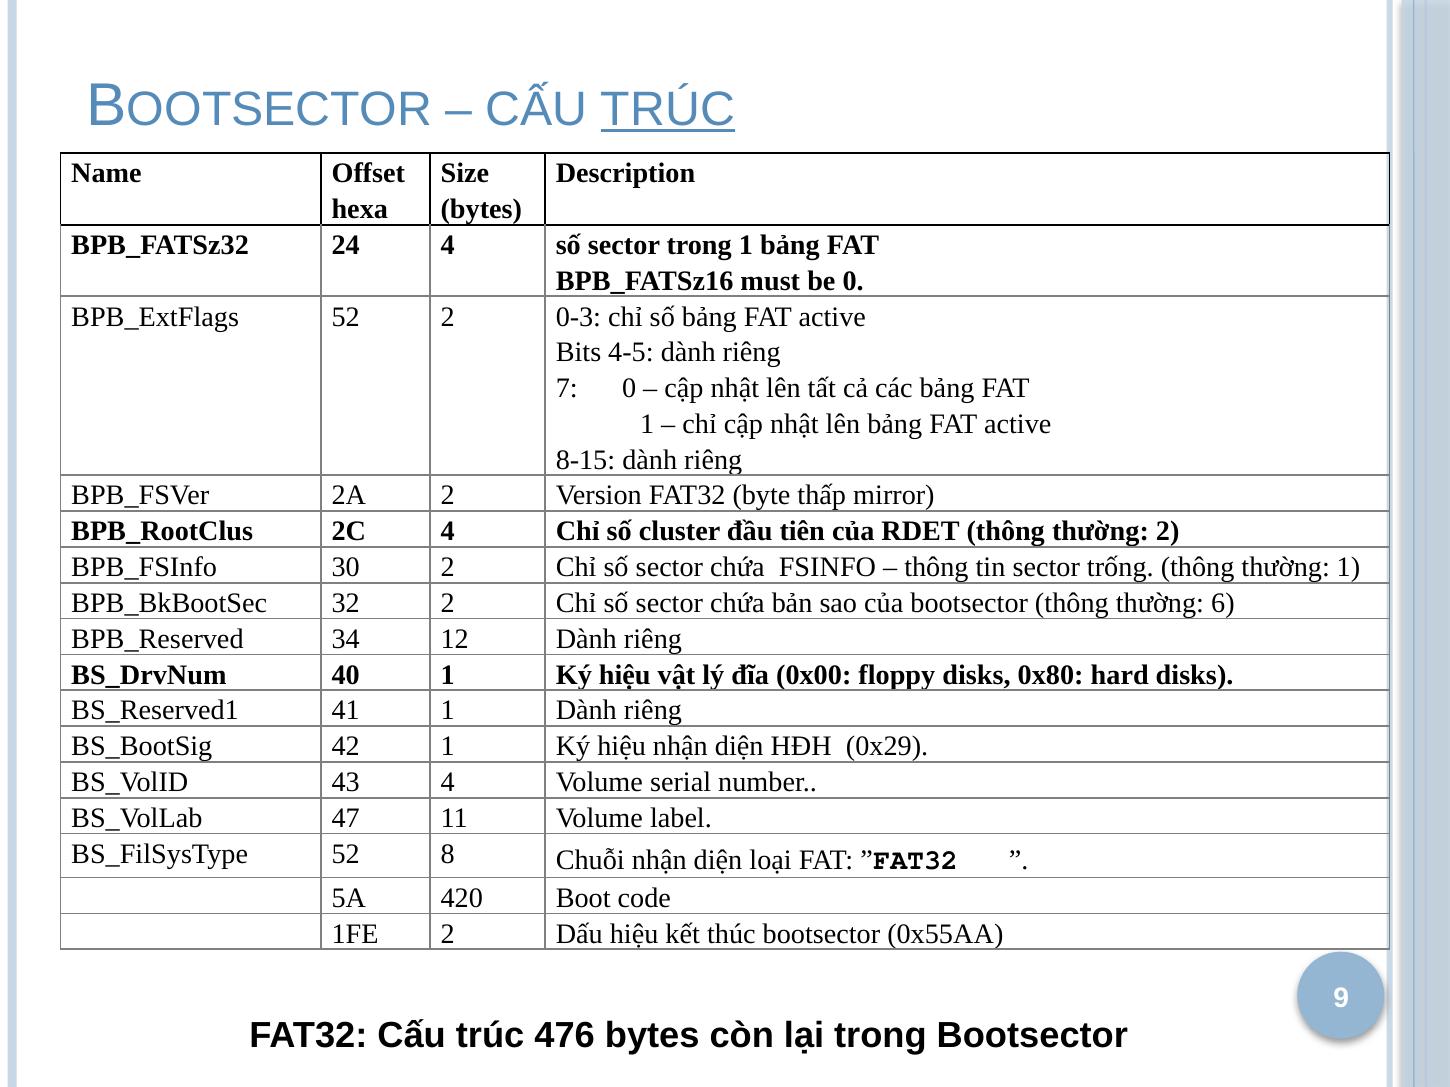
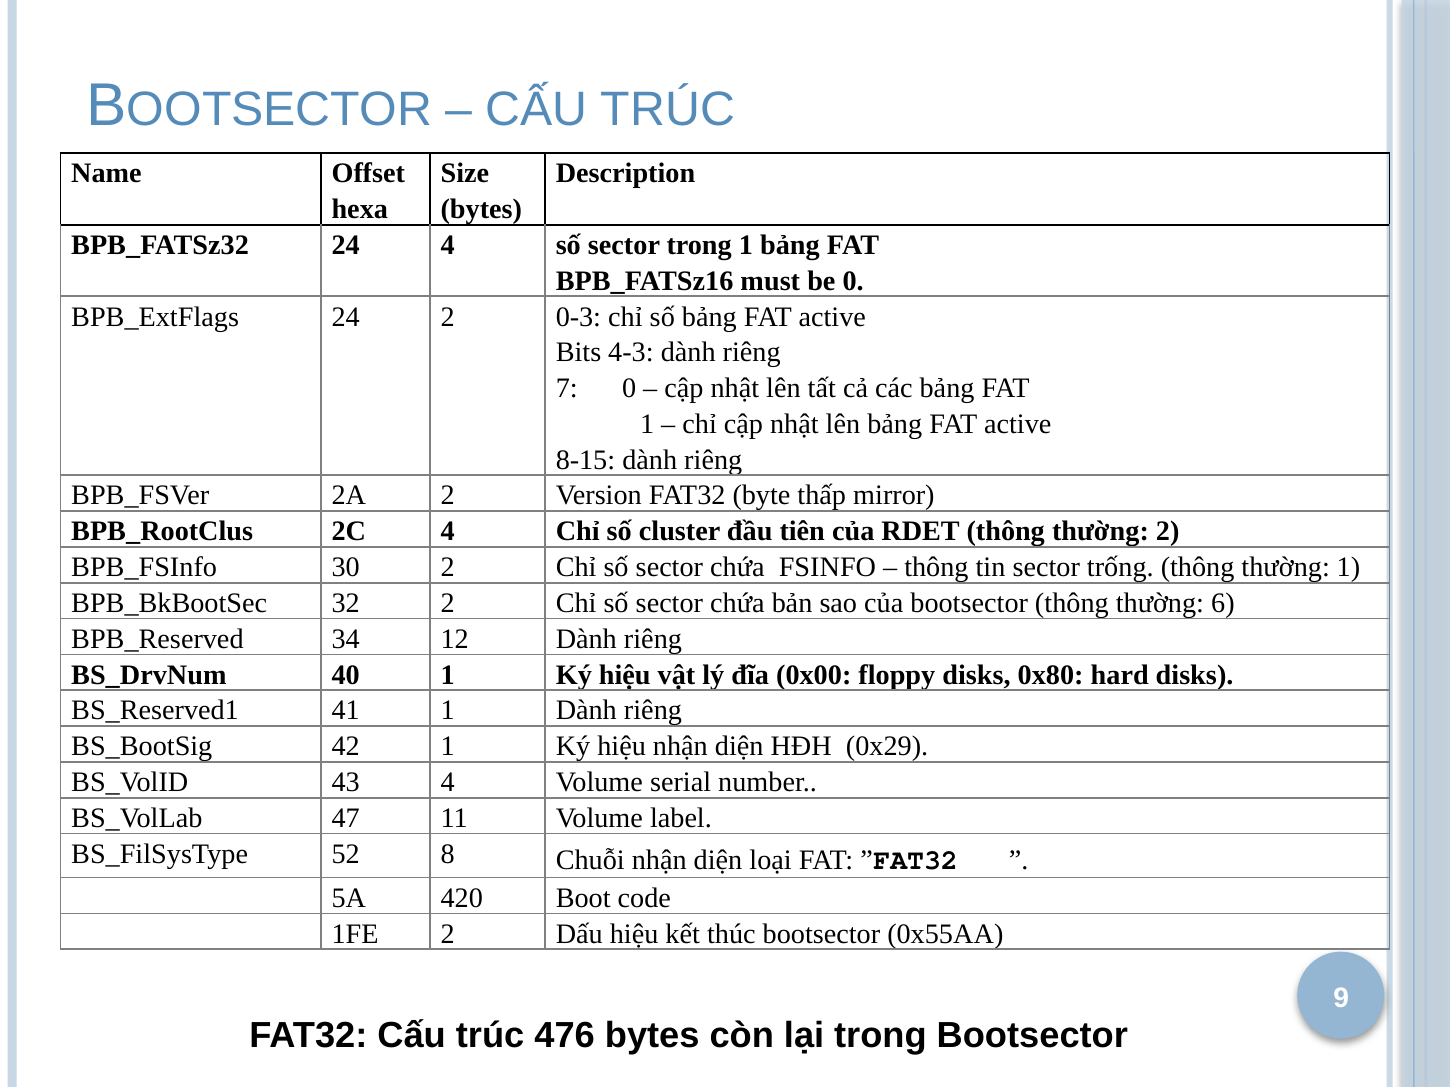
TRÚC underline: present -> none (668, 110)
52: 52 -> 24 (346, 317)
4-5: 4-5 -> 4-3 (631, 353)
